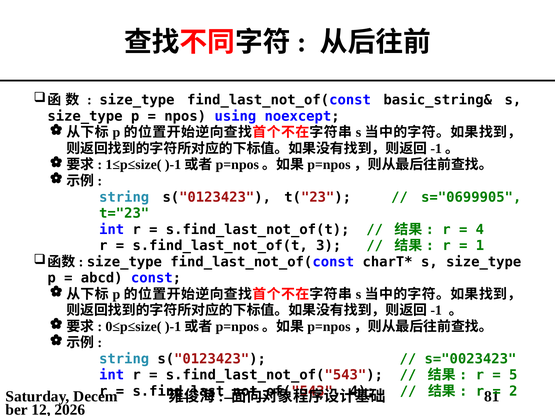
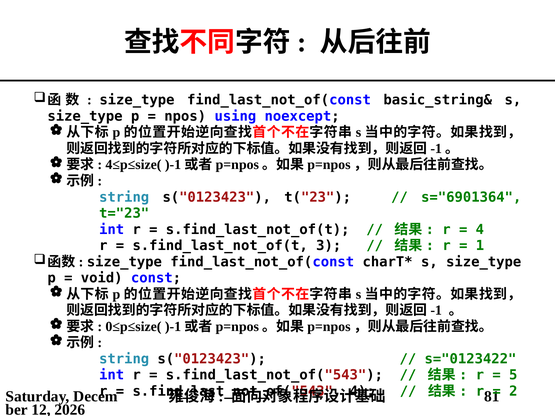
1≤p≤size(: 1≤p≤size( -> 4≤p≤size( (133, 165)
s="0699905: s="0699905 -> s="6901364 (471, 197)
abcd: abcd -> void (102, 278)
s="0023423: s="0023423 -> s="0123422 (470, 359)
